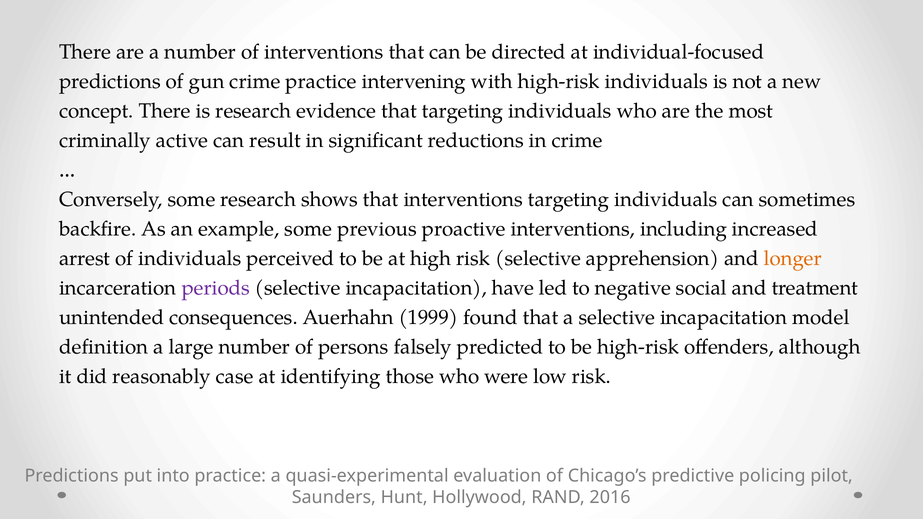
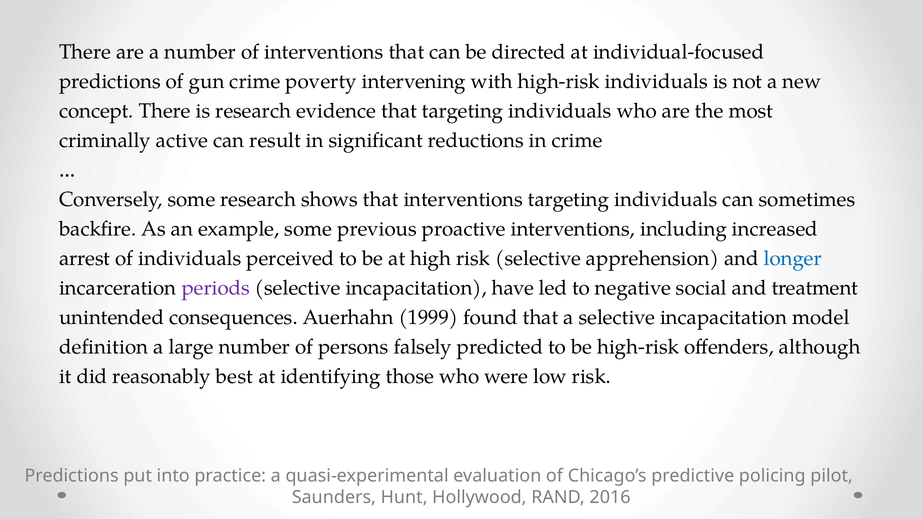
crime practice: practice -> poverty (321, 82)
longer colour: orange -> blue (793, 259)
case: case -> best (235, 377)
